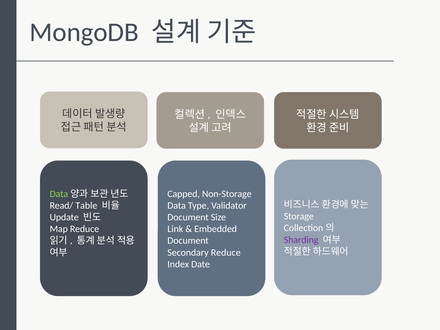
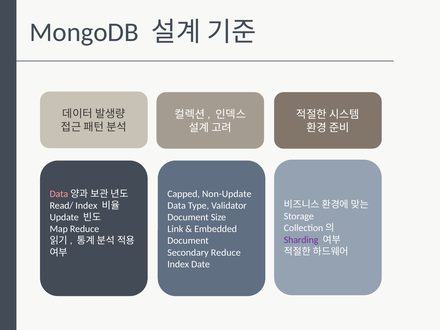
Data colour: light green -> pink (59, 194)
Non-Storage: Non-Storage -> Non-Update (227, 194)
Read/ Table: Table -> Index (86, 206)
